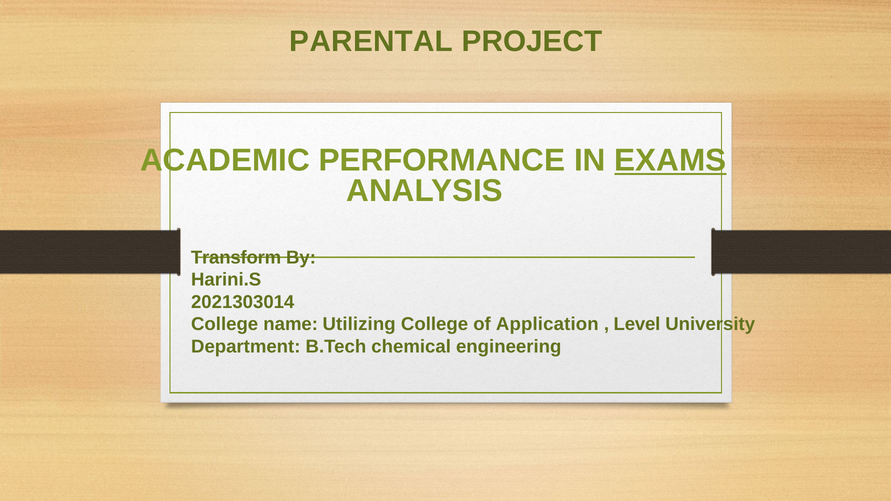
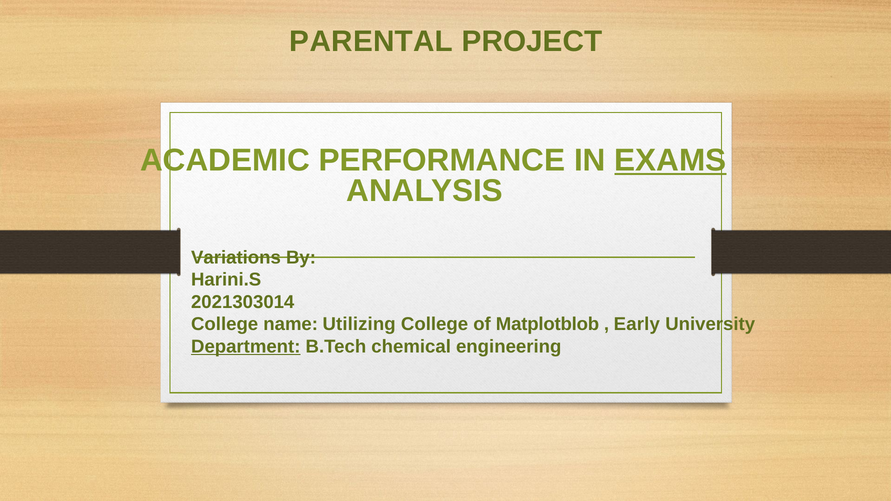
Transform: Transform -> Variations (236, 258)
Application: Application -> Matplotblob (547, 324)
Level: Level -> Early (637, 324)
Department underline: none -> present (246, 347)
